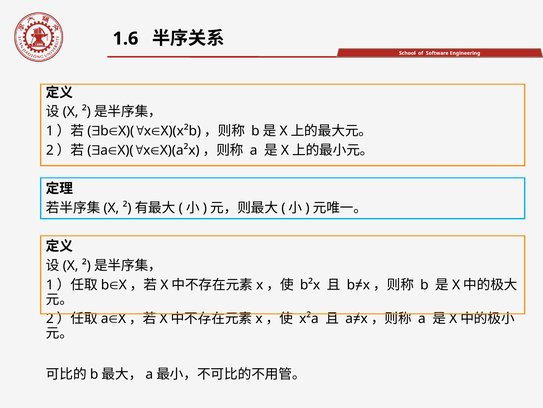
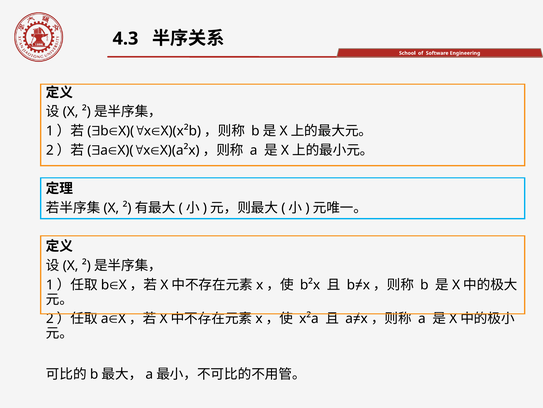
1.6: 1.6 -> 4.3 (125, 39)
